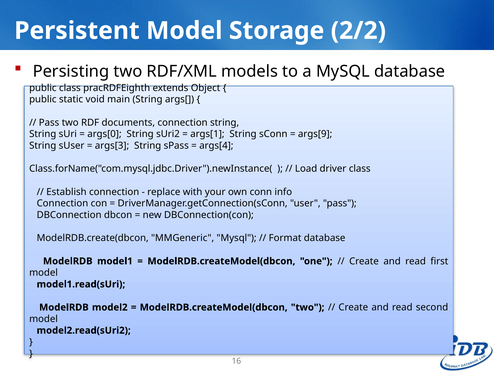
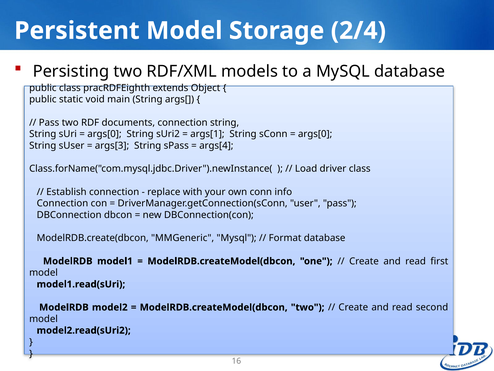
2/2: 2/2 -> 2/4 (358, 31)
args[9: args[9 -> args[0 (315, 134)
